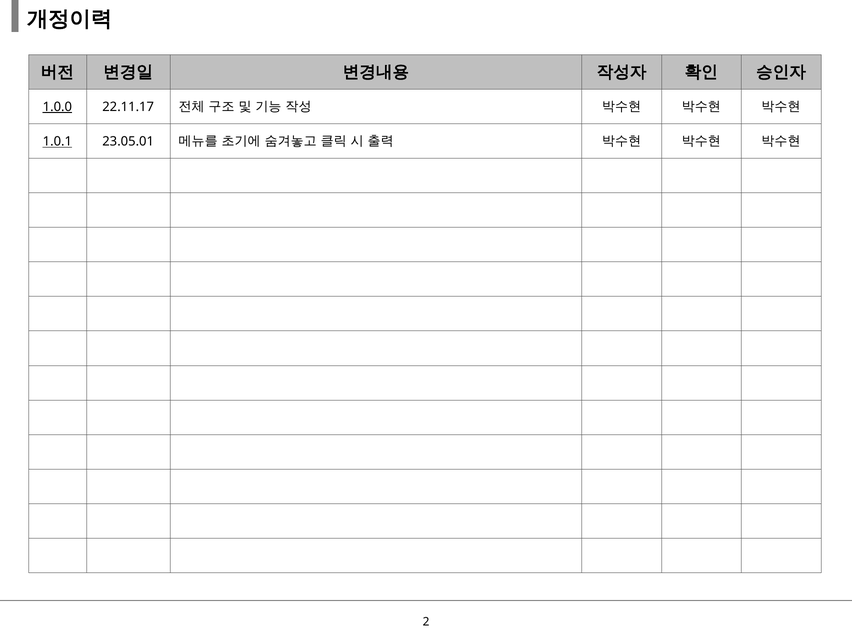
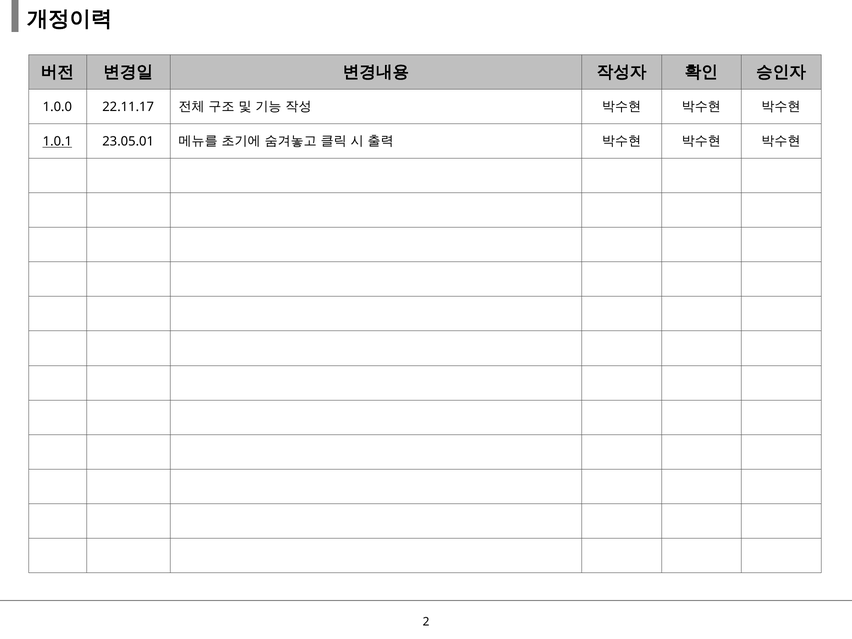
1.0.0 underline: present -> none (57, 107)
